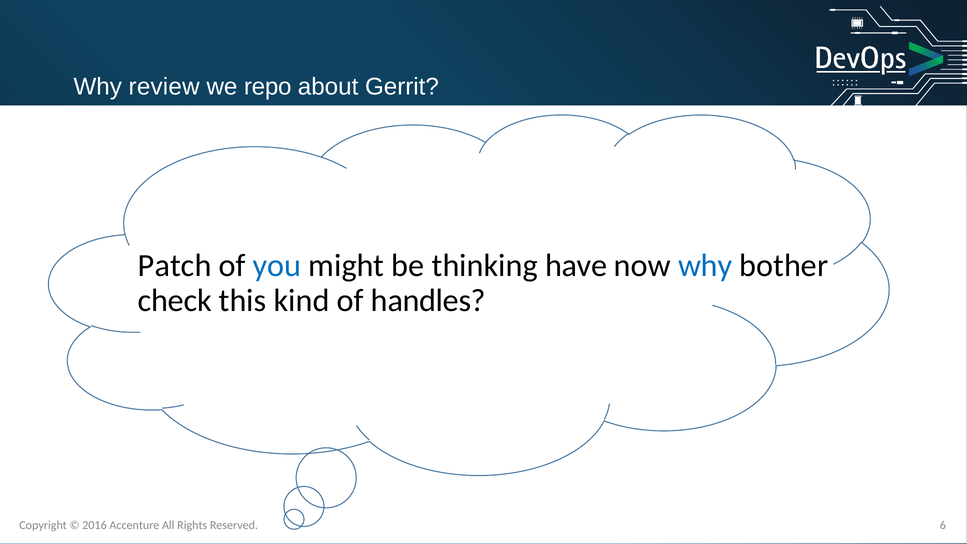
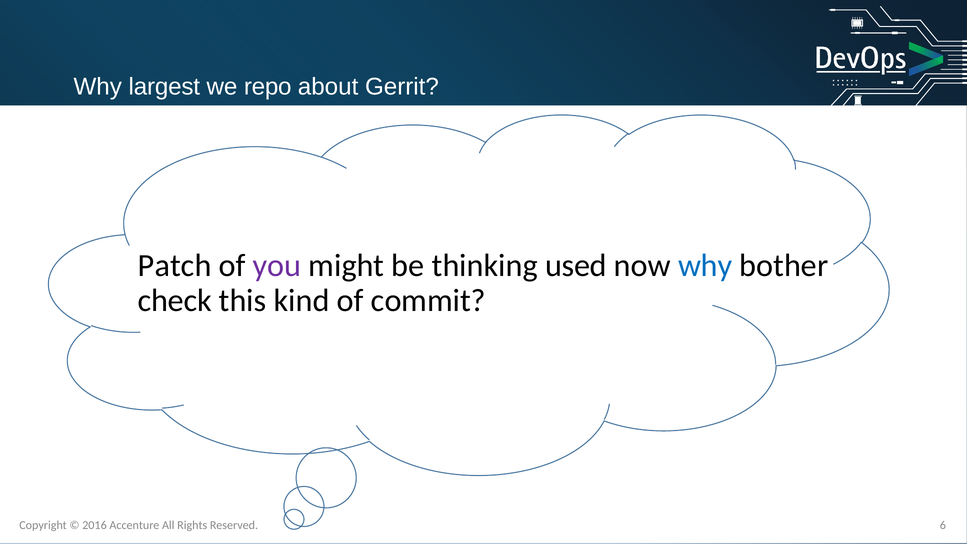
review: review -> largest (164, 87)
you colour: blue -> purple (277, 266)
have: have -> used (576, 266)
handles: handles -> commit (428, 300)
